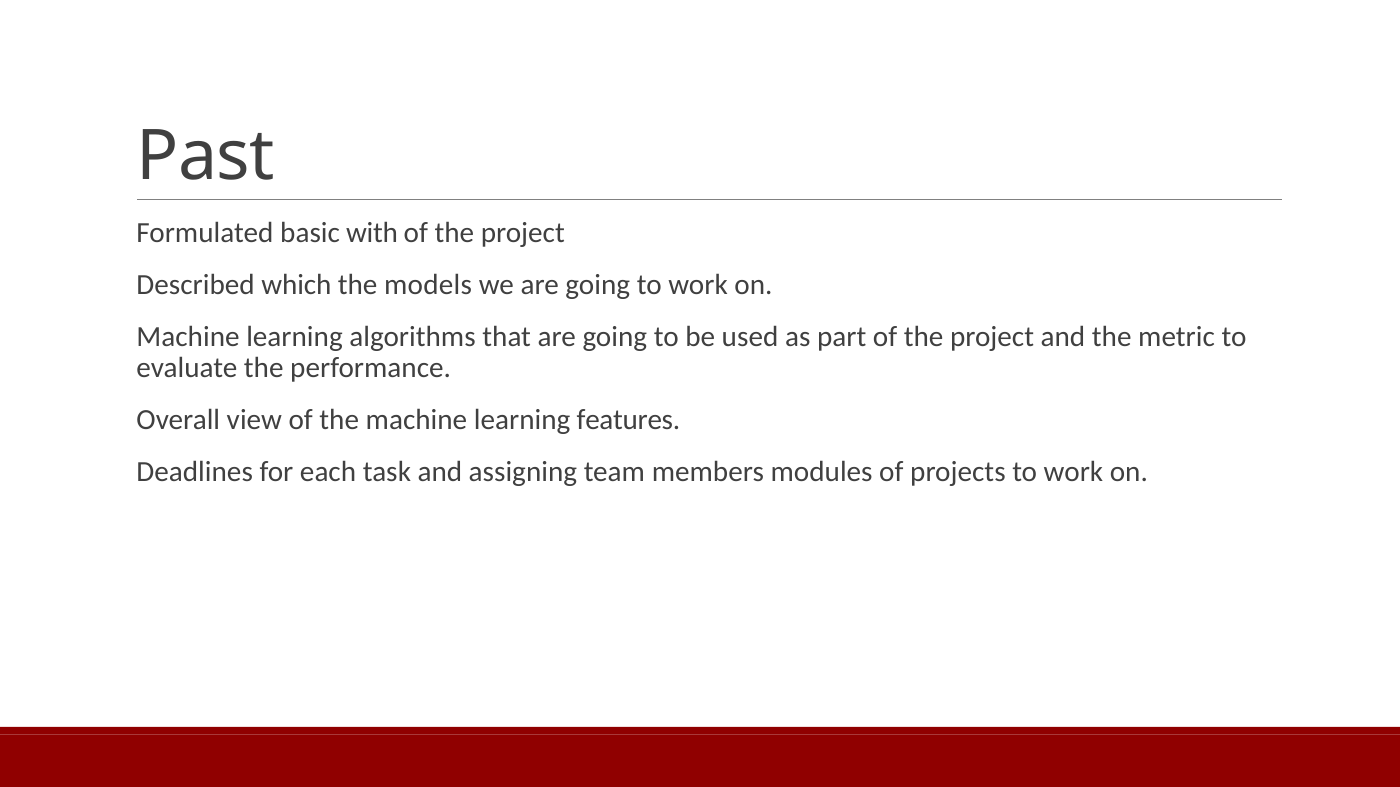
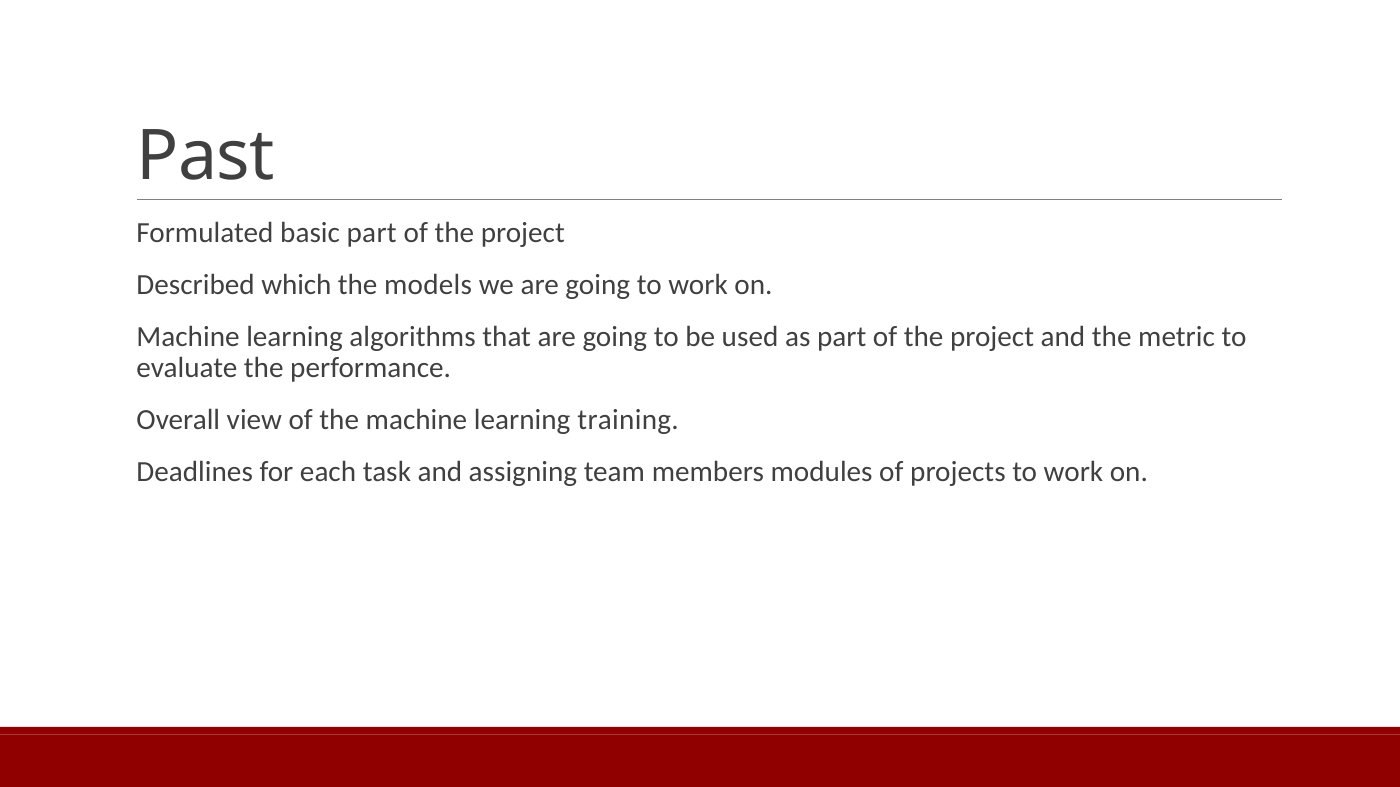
basic with: with -> part (372, 233)
features: features -> training (628, 420)
